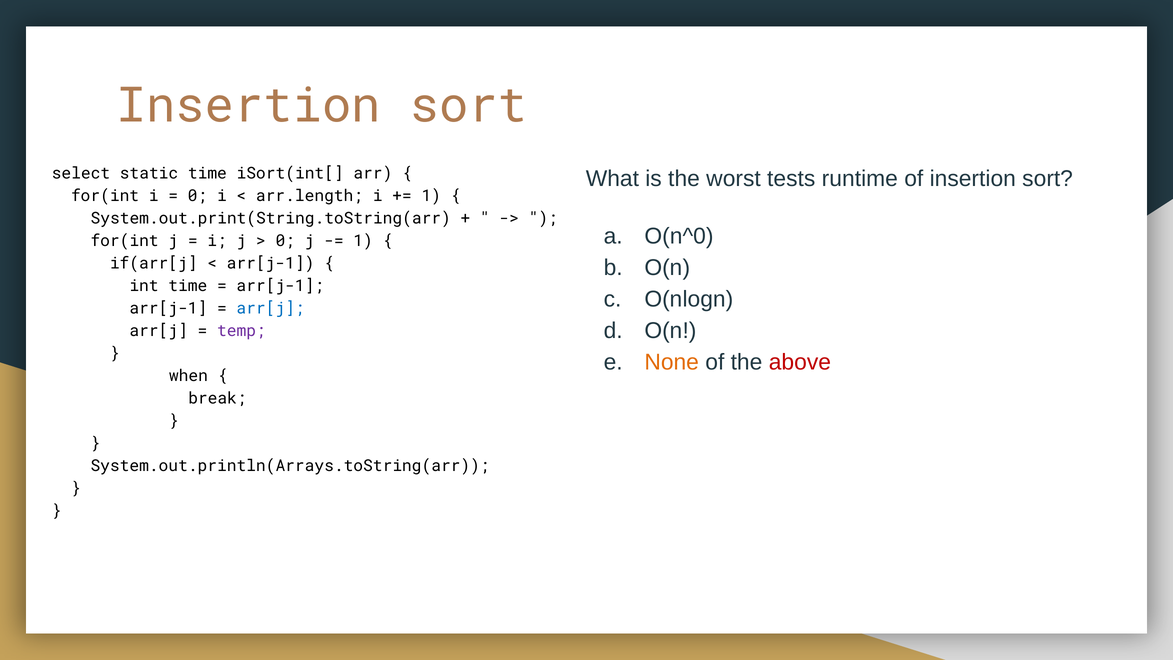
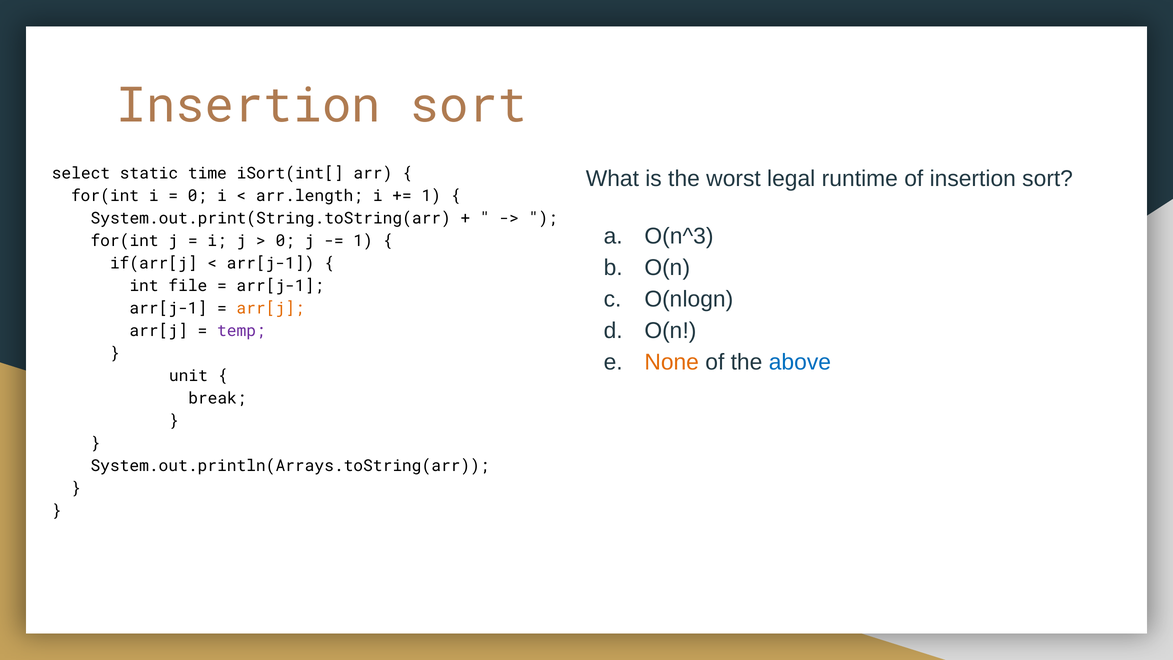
tests: tests -> legal (791, 179)
O(n^0: O(n^0 -> O(n^3 (679, 236)
int time: time -> file (188, 286)
arr[j colour: blue -> orange (271, 308)
above colour: red -> blue (800, 362)
when: when -> unit (188, 376)
